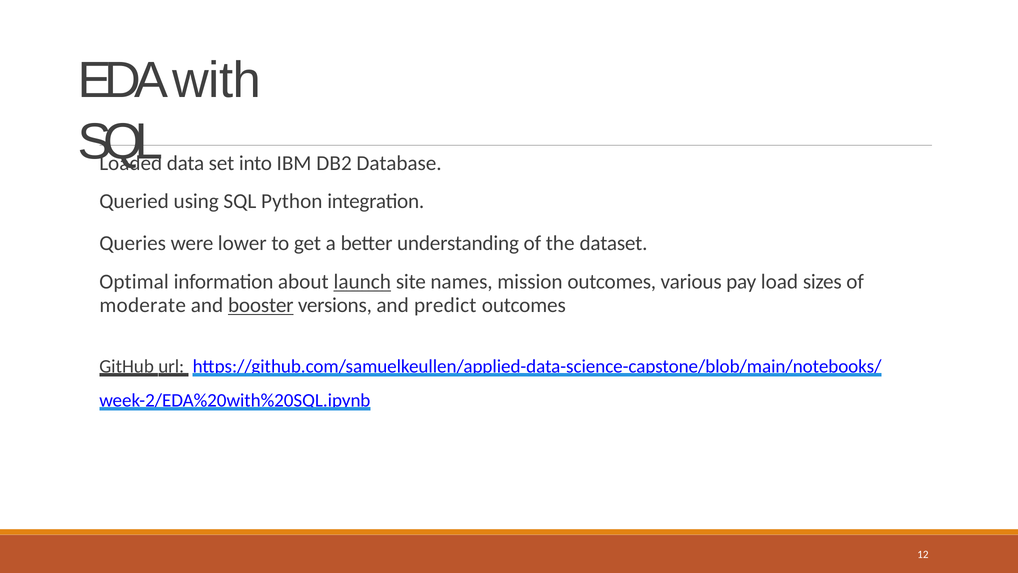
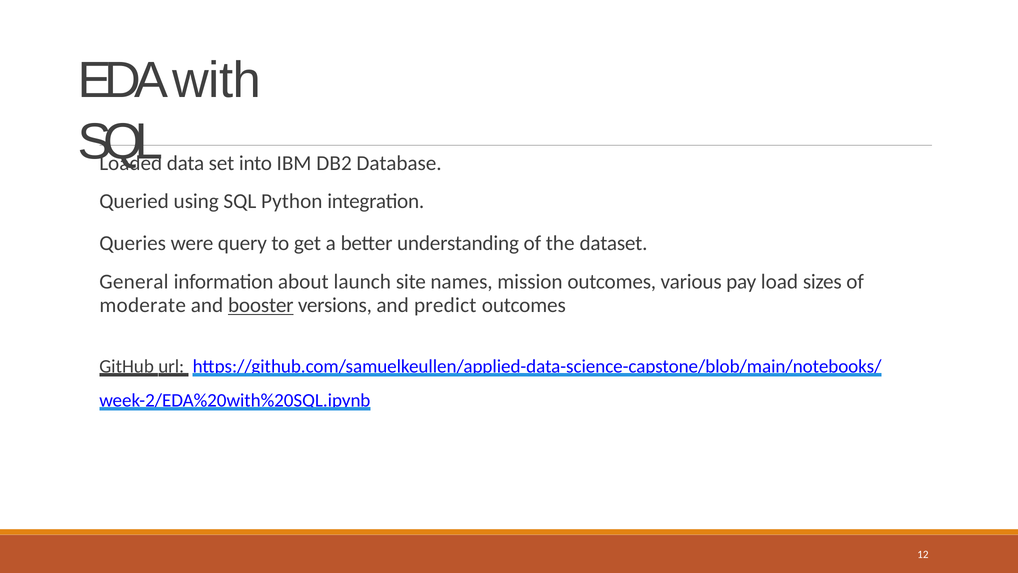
lower: lower -> query (242, 243)
Optimal: Optimal -> General (134, 282)
launch underline: present -> none (362, 282)
